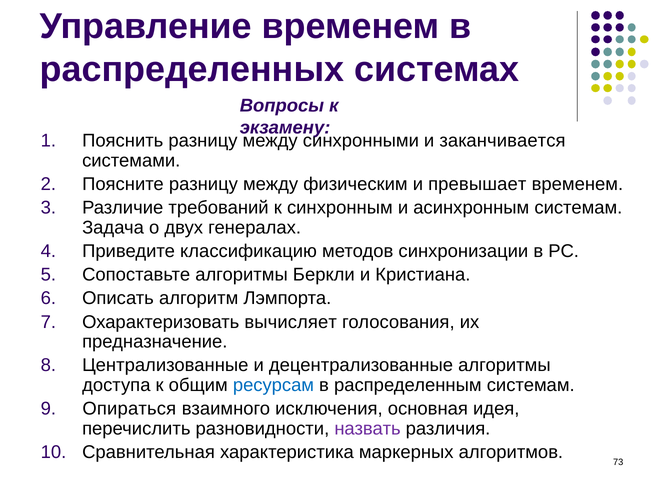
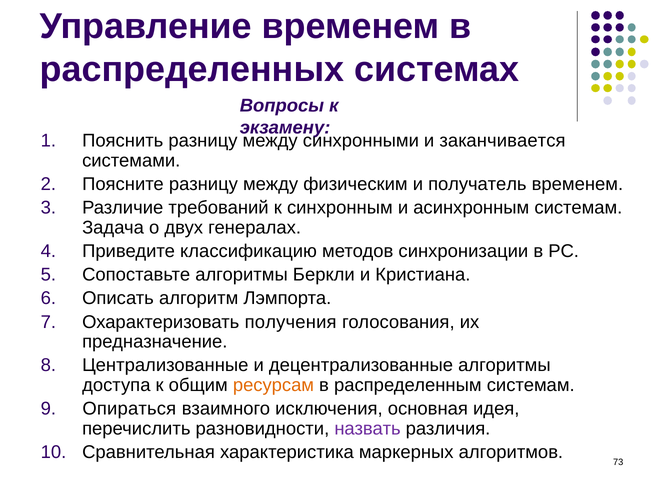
превышает: превышает -> получатель (477, 184)
вычисляет: вычисляет -> получения (291, 322)
ресурсам colour: blue -> orange (273, 385)
